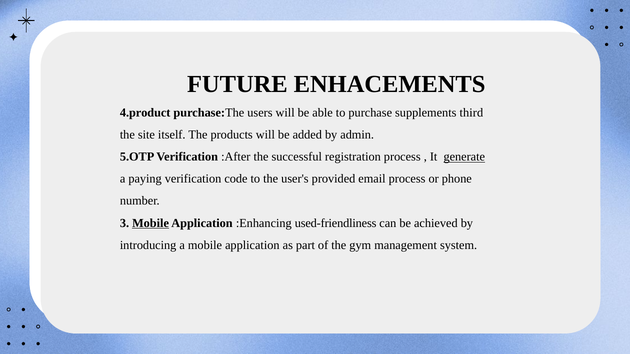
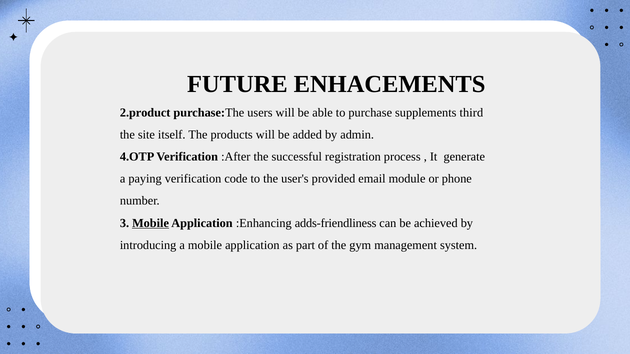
4.product: 4.product -> 2.product (145, 113)
5.OTP: 5.OTP -> 4.OTP (137, 157)
generate underline: present -> none (464, 157)
email process: process -> module (407, 179)
used-friendliness: used-friendliness -> adds-friendliness (336, 223)
